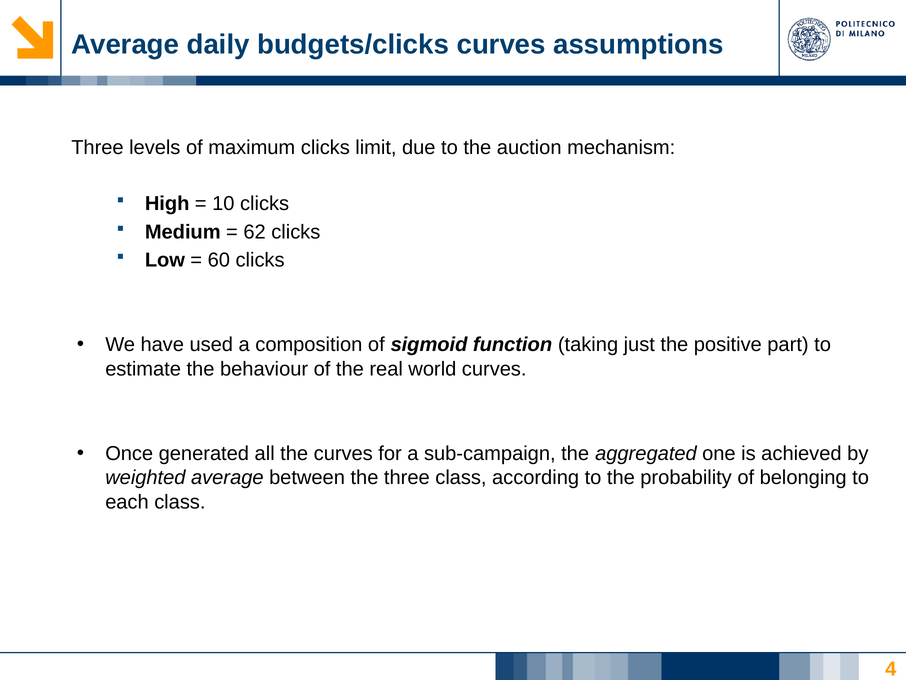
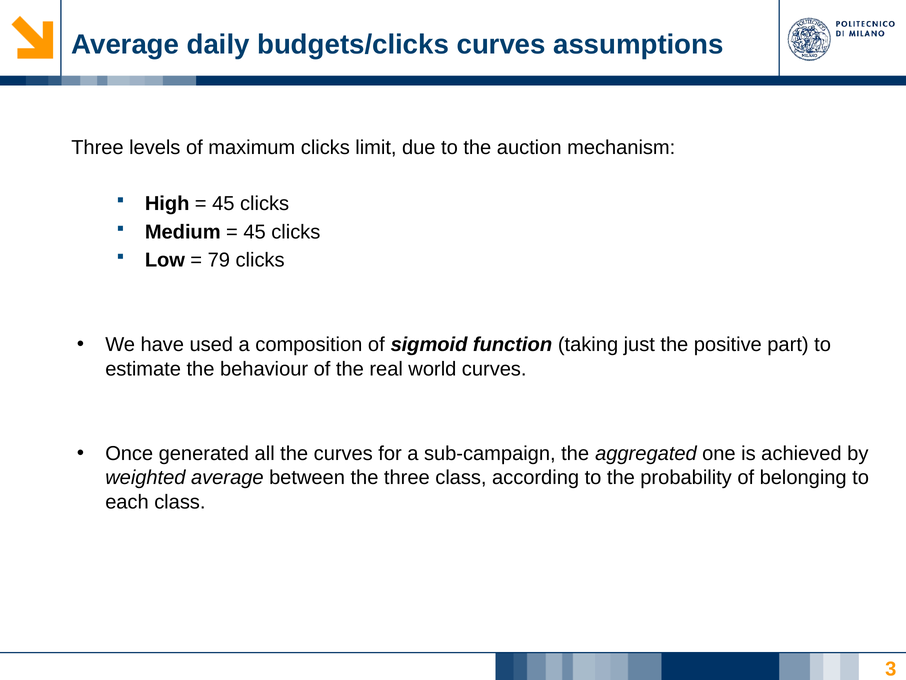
10: 10 -> 45 (223, 204)
62: 62 -> 45 (255, 232)
60: 60 -> 79 (219, 260)
4: 4 -> 3 (891, 669)
